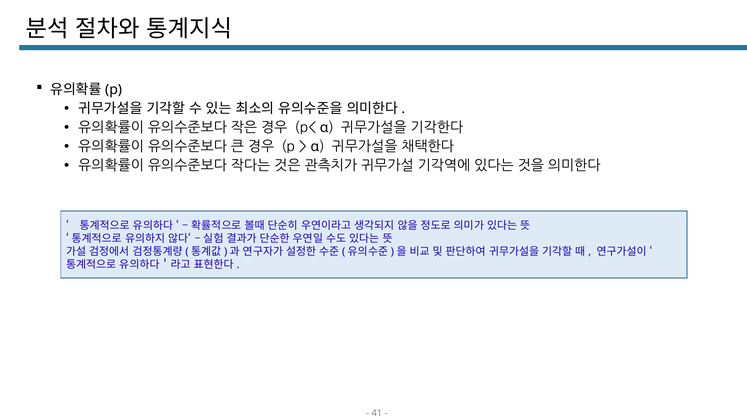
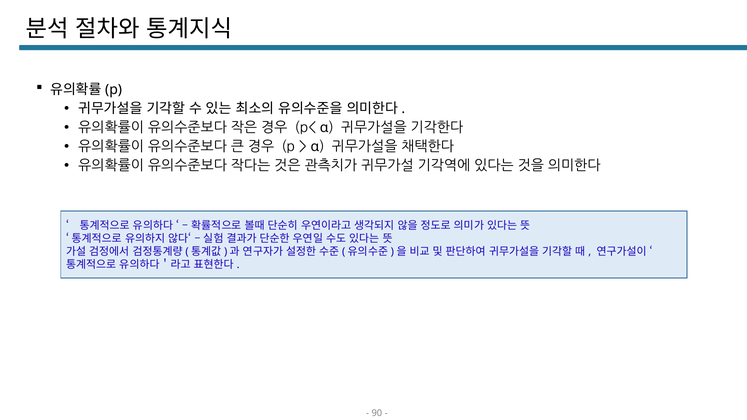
41: 41 -> 90 (377, 414)
